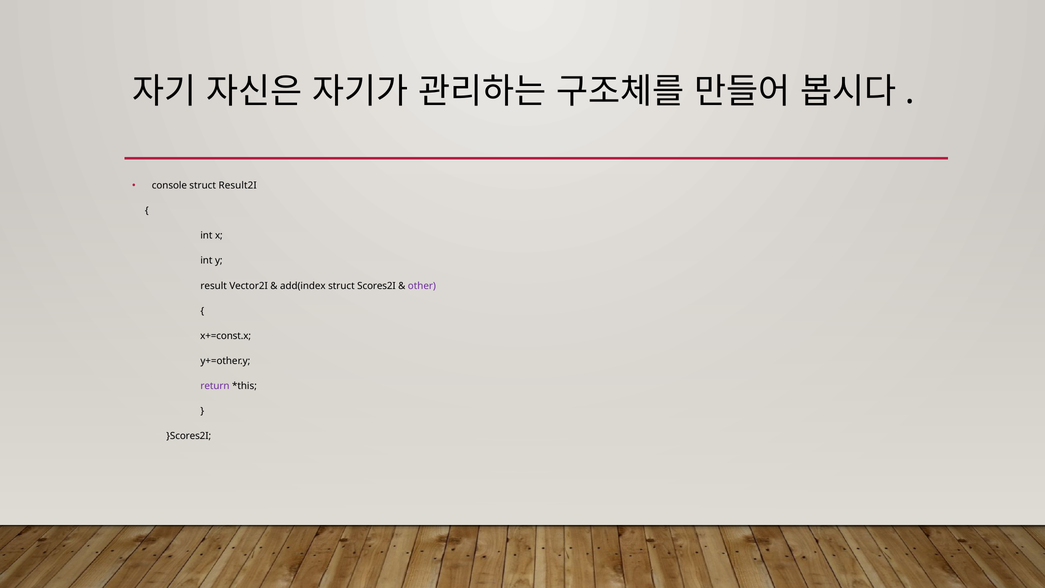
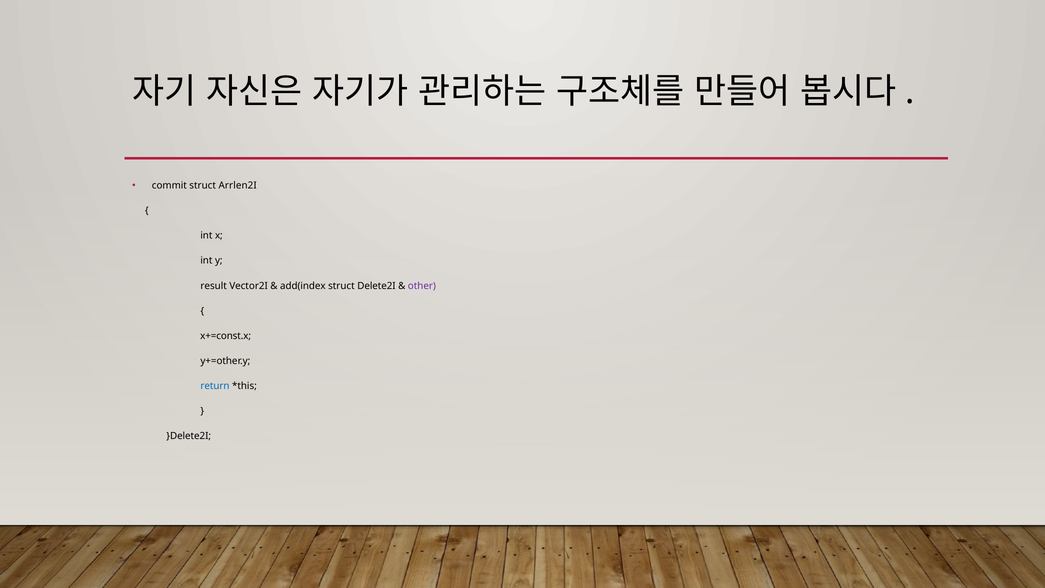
console: console -> commit (169, 186)
Result2I: Result2I -> Arrlen2I (238, 186)
Scores2I: Scores2I -> Delete2I (376, 286)
return colour: purple -> blue (215, 386)
}Scores2I: }Scores2I -> }Delete2I (189, 436)
